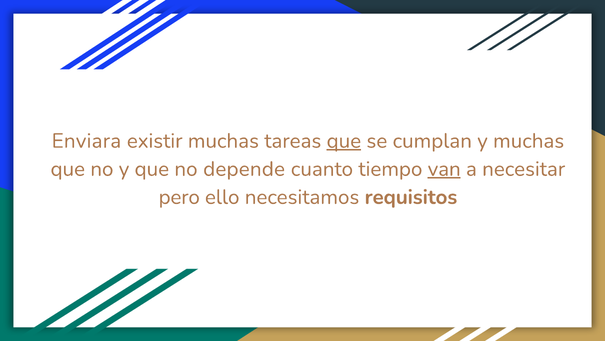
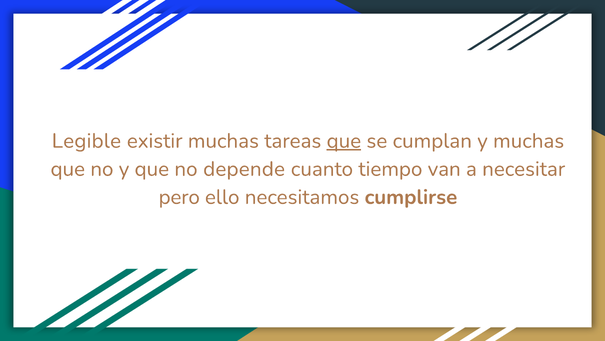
Enviara: Enviara -> Legible (86, 141)
van underline: present -> none (444, 169)
requisitos: requisitos -> cumplirse (411, 197)
